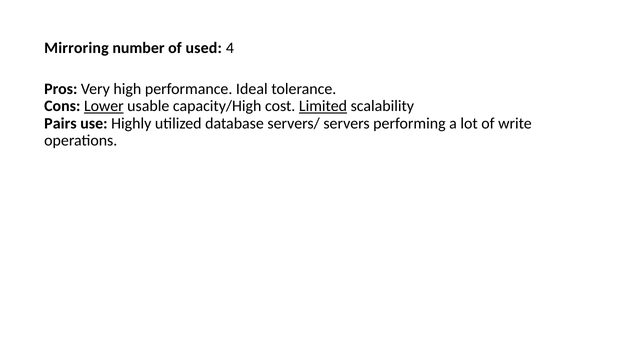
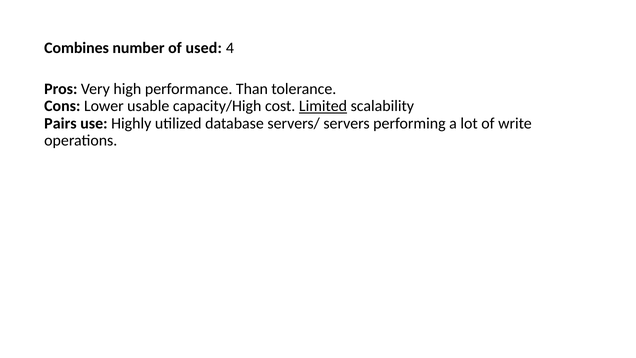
Mirroring: Mirroring -> Combines (77, 48)
Ideal: Ideal -> Than (252, 89)
Lower underline: present -> none (104, 106)
